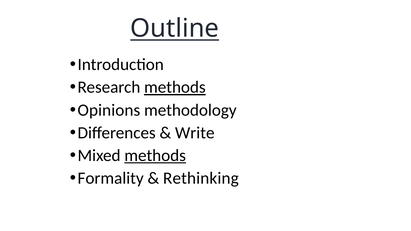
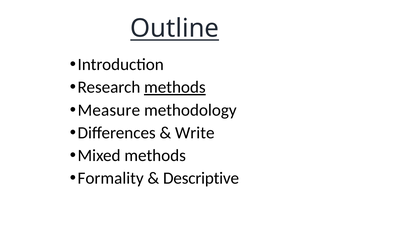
Opinions: Opinions -> Measure (109, 110)
methods underline: present -> none (155, 156)
Rethinking: Rethinking -> Descriptive (201, 178)
